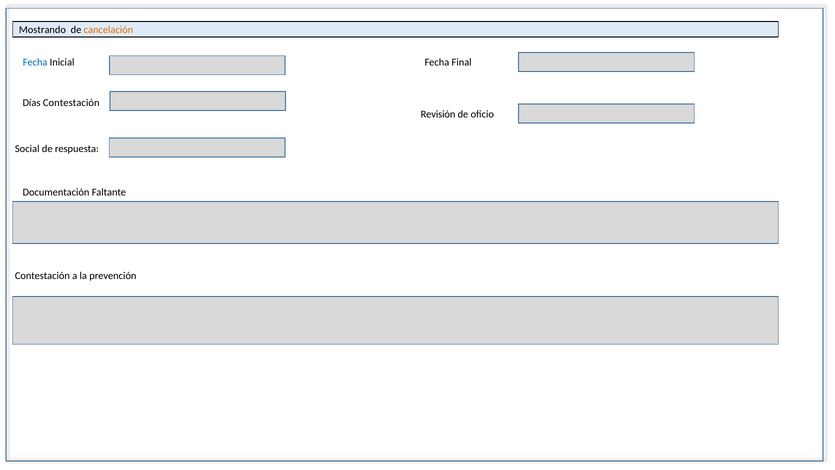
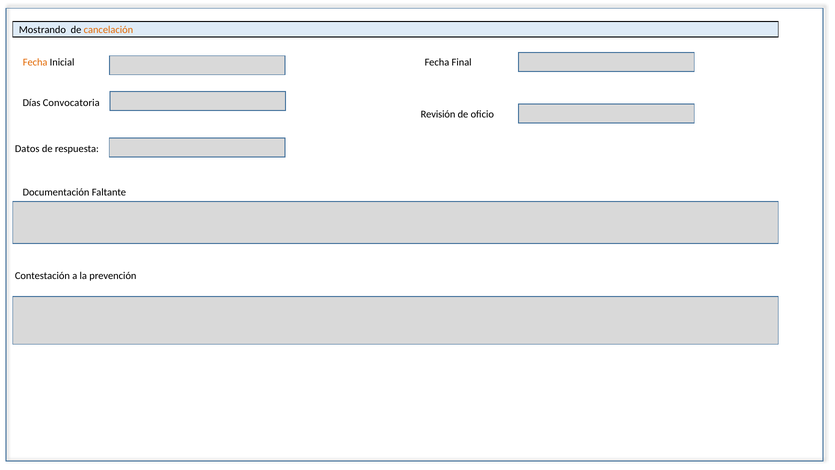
Fecha colour: blue -> orange (35, 62)
Días Contestación: Contestación -> Convocatoria (71, 103)
Social: Social -> Datos (27, 149)
